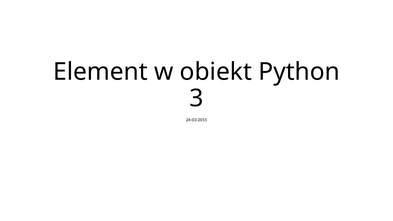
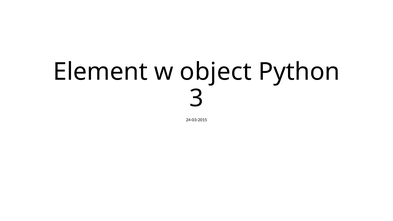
obiekt: obiekt -> object (216, 72)
